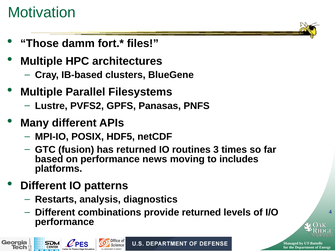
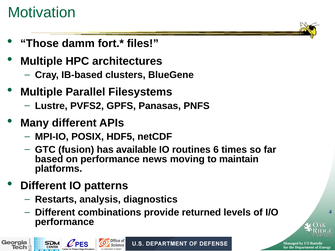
has returned: returned -> available (136, 150)
3: 3 -> 6 (216, 150)
includes: includes -> maintain (239, 159)
